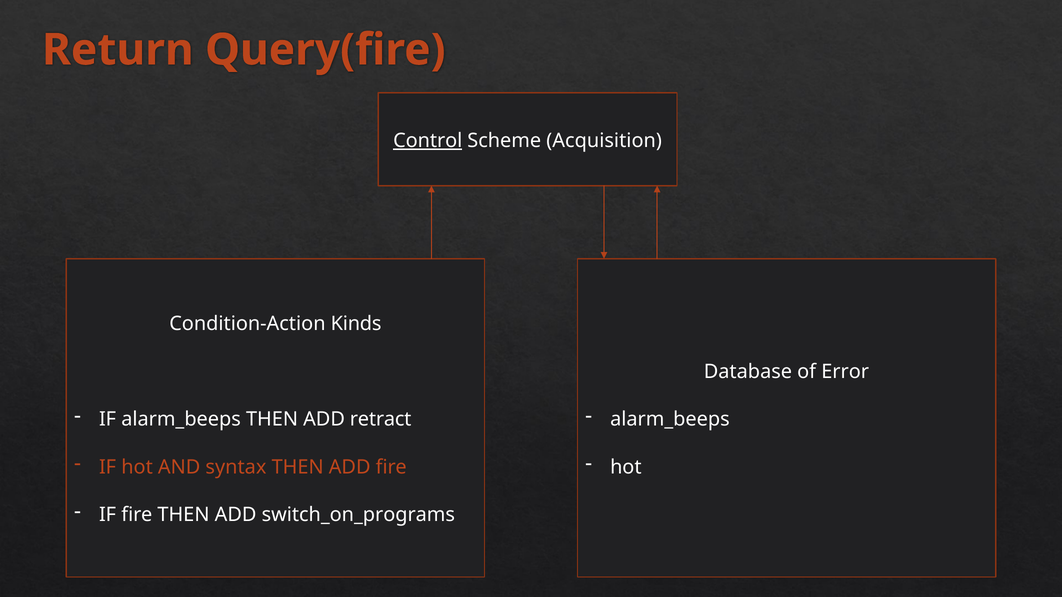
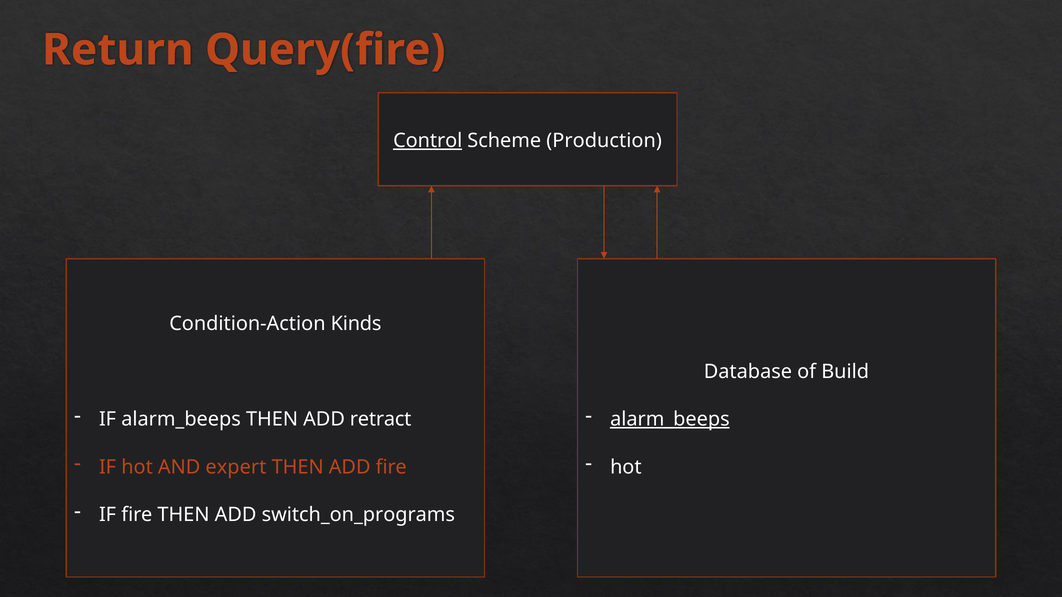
Acquisition: Acquisition -> Production (604, 141)
Error: Error -> Build (845, 372)
alarm_beeps underline: none -> present (670, 420)
syntax: syntax -> expert (236, 467)
